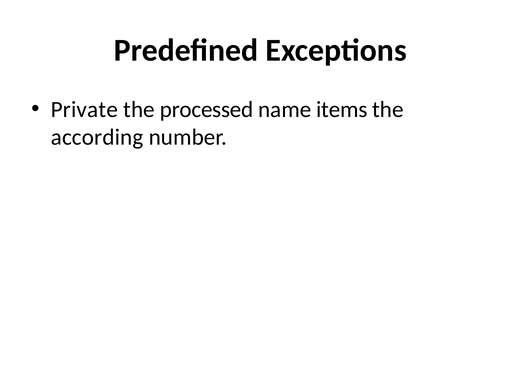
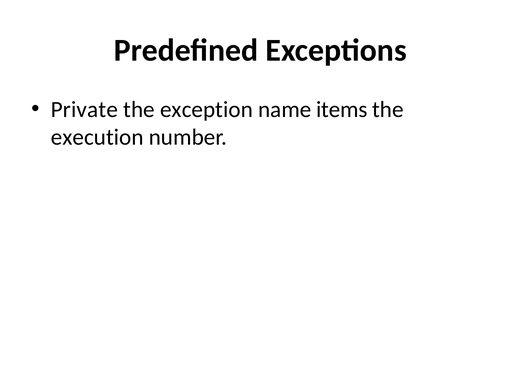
processed: processed -> exception (206, 109)
according: according -> execution (97, 137)
